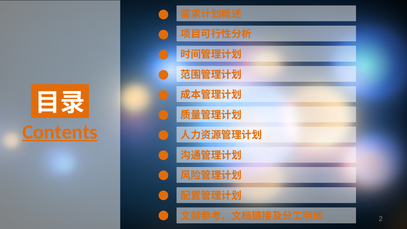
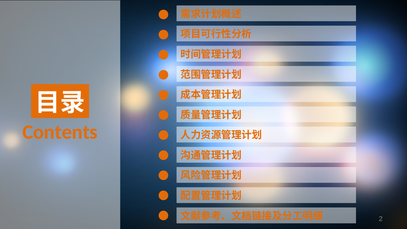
Contents underline: present -> none (60, 132)
